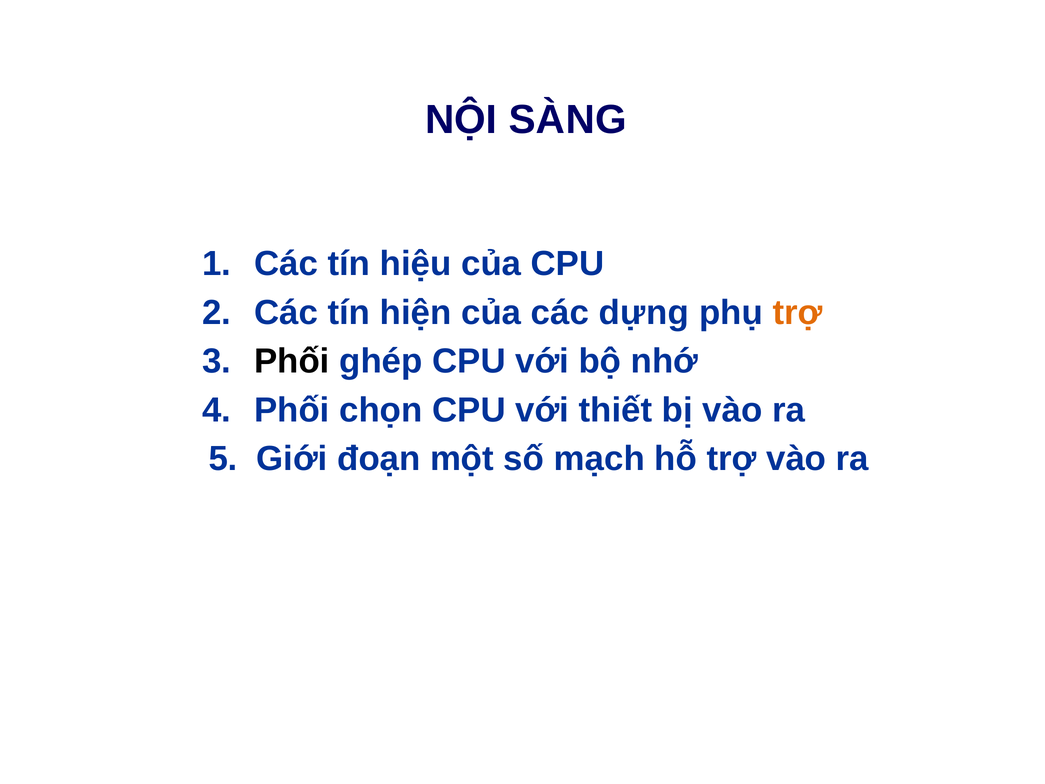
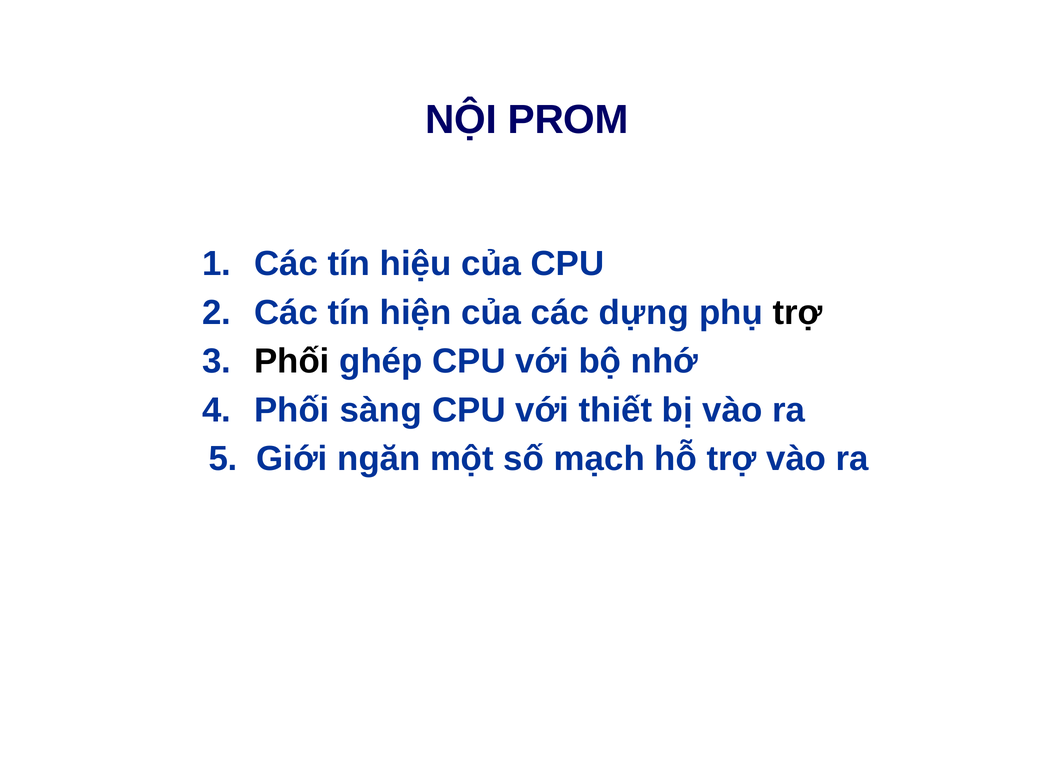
SÀNG: SÀNG -> PROM (568, 120)
trợ colour: orange -> black (798, 312)
chọn: chọn -> sàng (381, 410)
đoạn: đoạn -> ngăn (379, 459)
